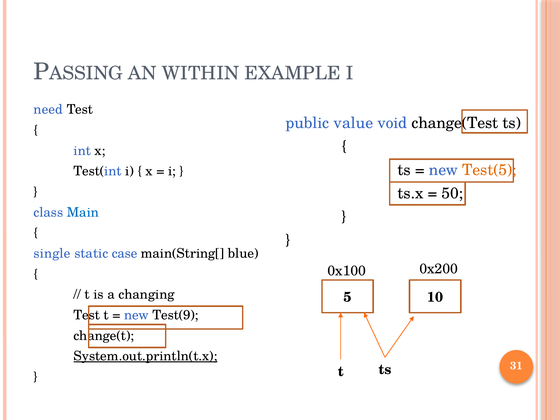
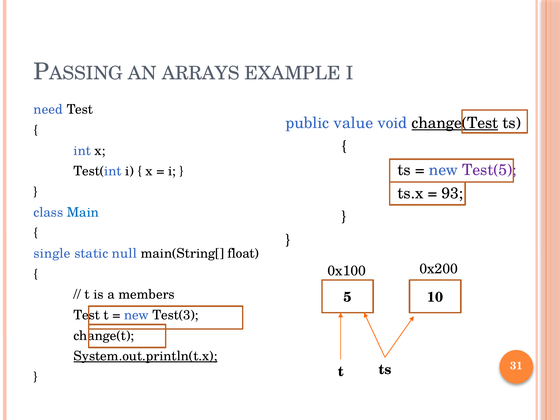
WITHIN: WITHIN -> ARRAYS (201, 73)
change(Test underline: none -> present (455, 123)
Test(5 colour: orange -> purple (489, 170)
50: 50 -> 93 (452, 193)
case: case -> null (124, 253)
blue: blue -> float (243, 253)
changing: changing -> members (147, 295)
Test(9: Test(9 -> Test(3 (176, 315)
